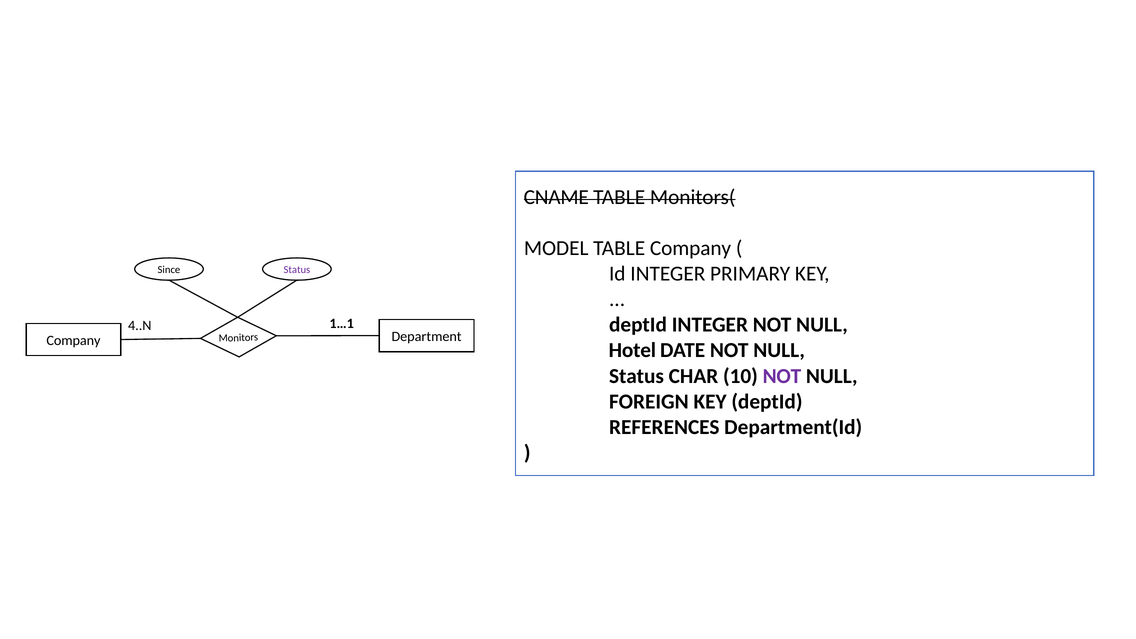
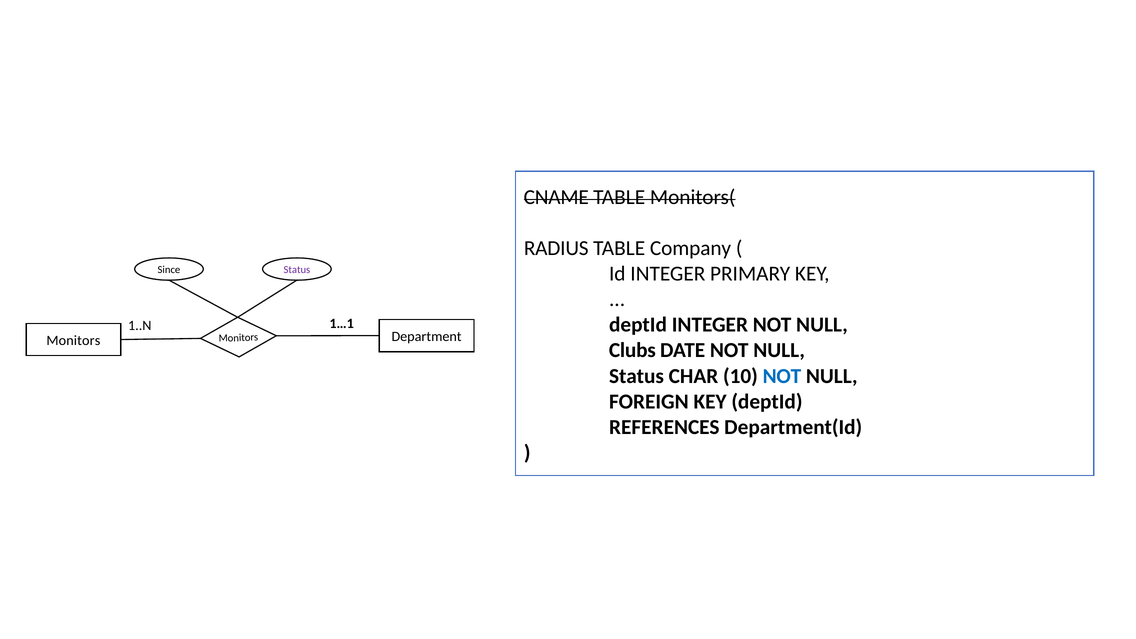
MODEL: MODEL -> RADIUS (556, 248)
4..N: 4..N -> 1..N (140, 326)
Company: Company -> Monitors (73, 341)
Hotel: Hotel -> Clubs (632, 350)
NOT colour: purple -> blue (782, 376)
